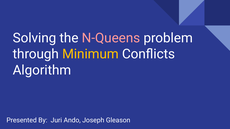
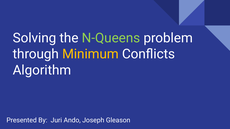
N-Queens colour: pink -> light green (111, 38)
